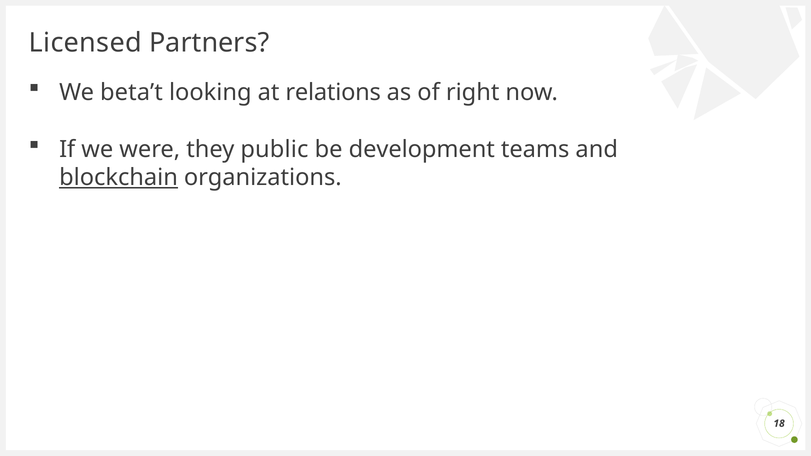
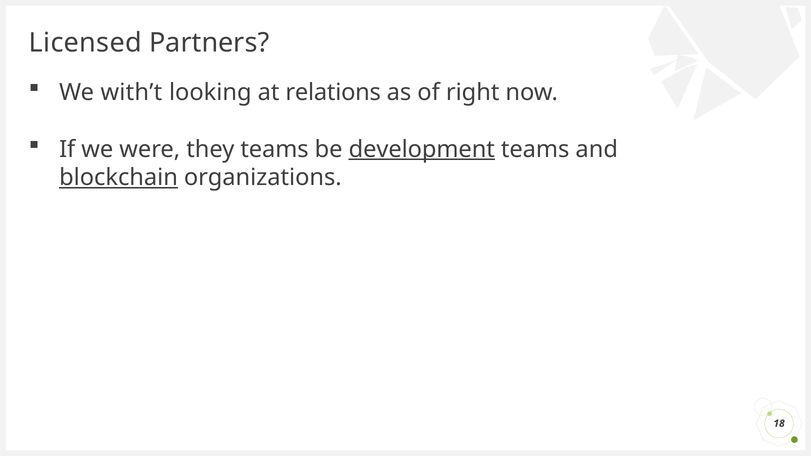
beta’t: beta’t -> with’t (131, 93)
they public: public -> teams (275, 149)
development underline: none -> present (422, 149)
